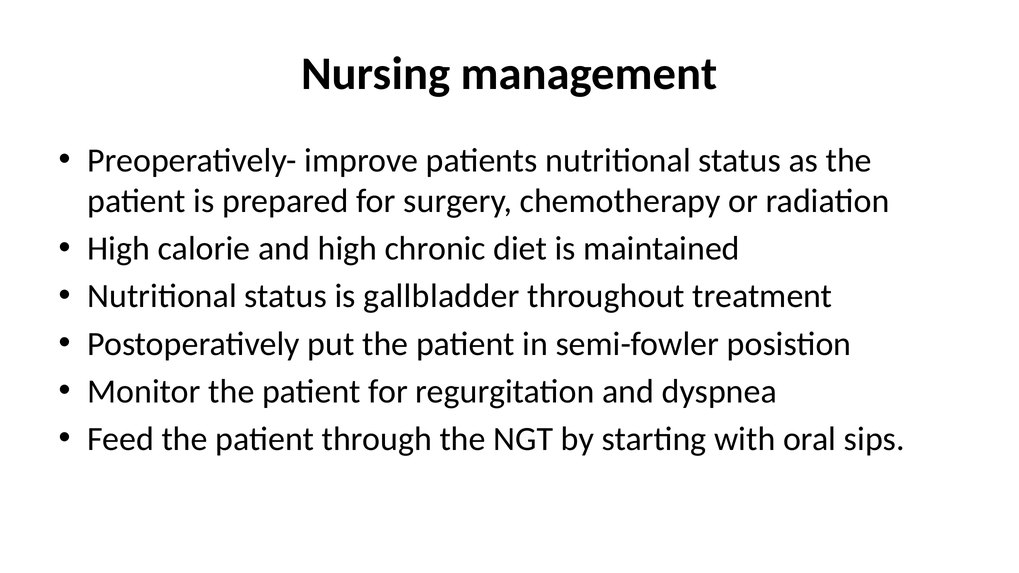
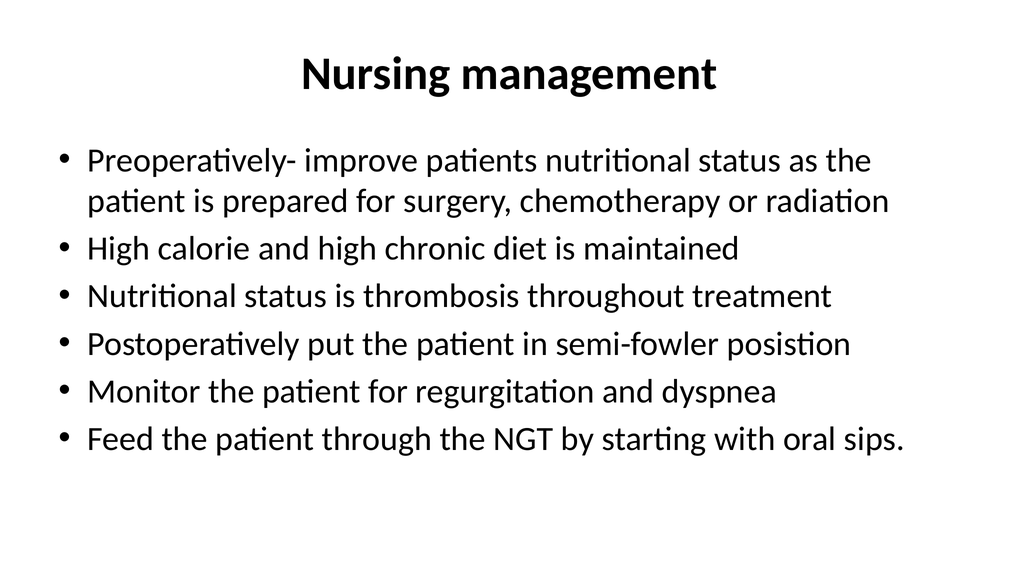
gallbladder: gallbladder -> thrombosis (442, 296)
